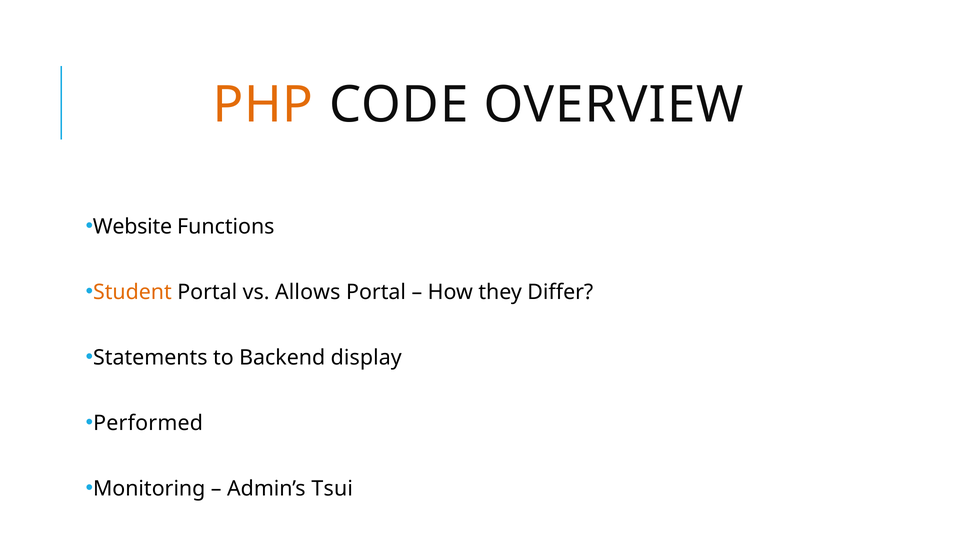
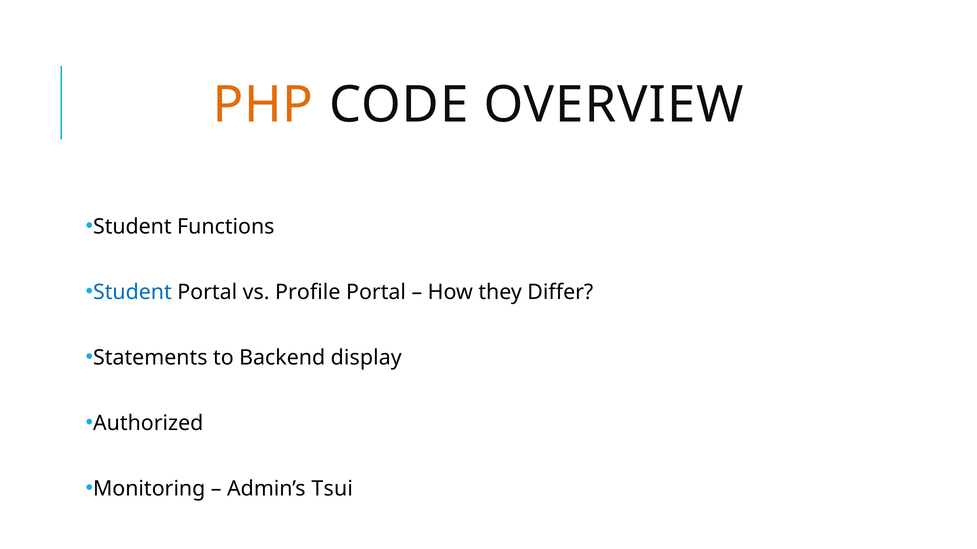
Website: Website -> Student (132, 227)
Student colour: orange -> blue (132, 292)
Allows: Allows -> Profile (308, 292)
Performed: Performed -> Authorized (148, 423)
